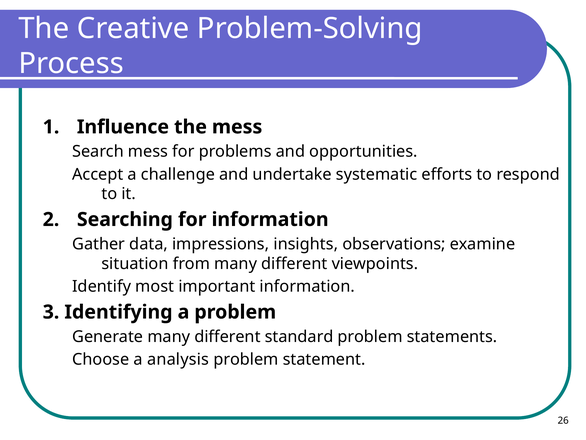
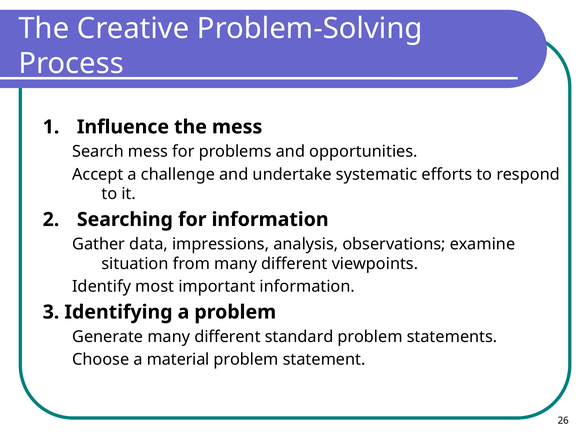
insights: insights -> analysis (306, 244)
analysis: analysis -> material (178, 359)
